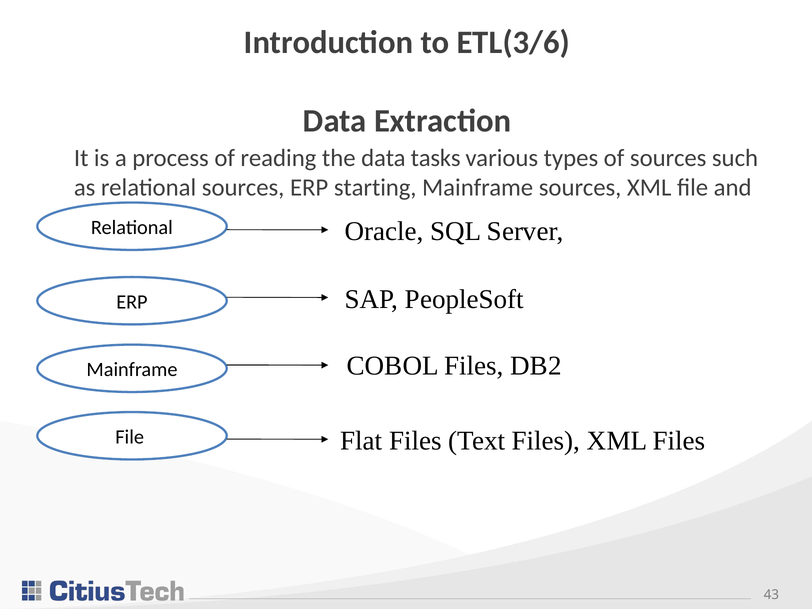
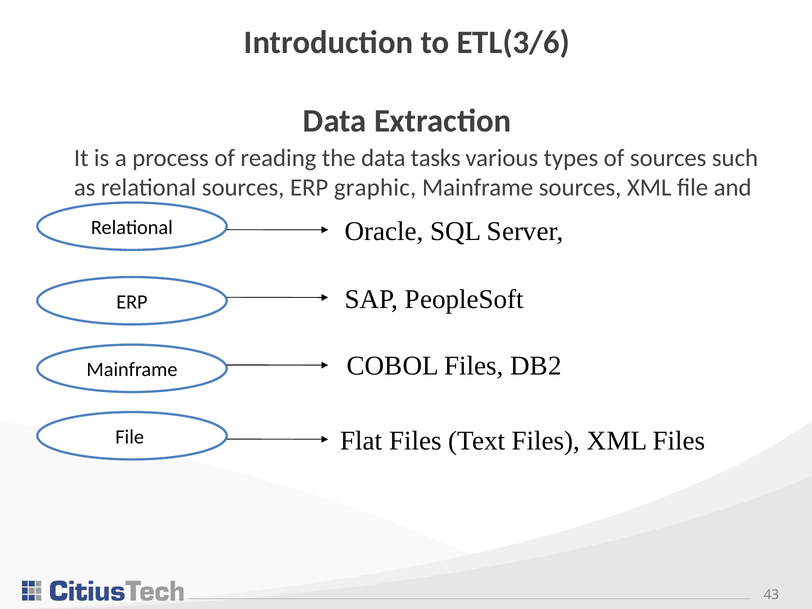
starting: starting -> graphic (375, 188)
